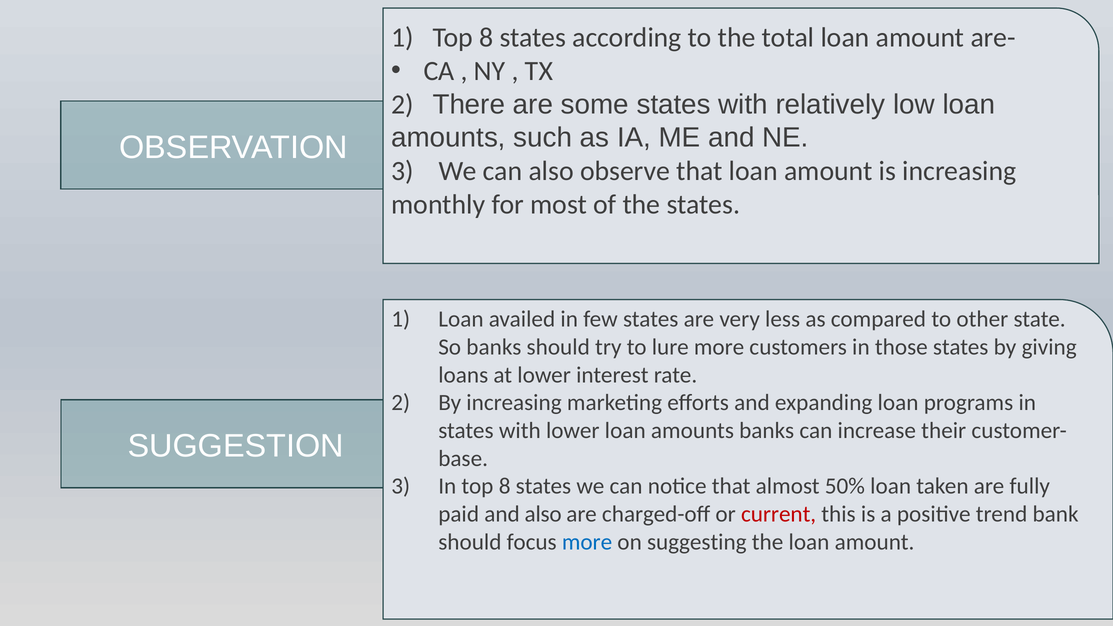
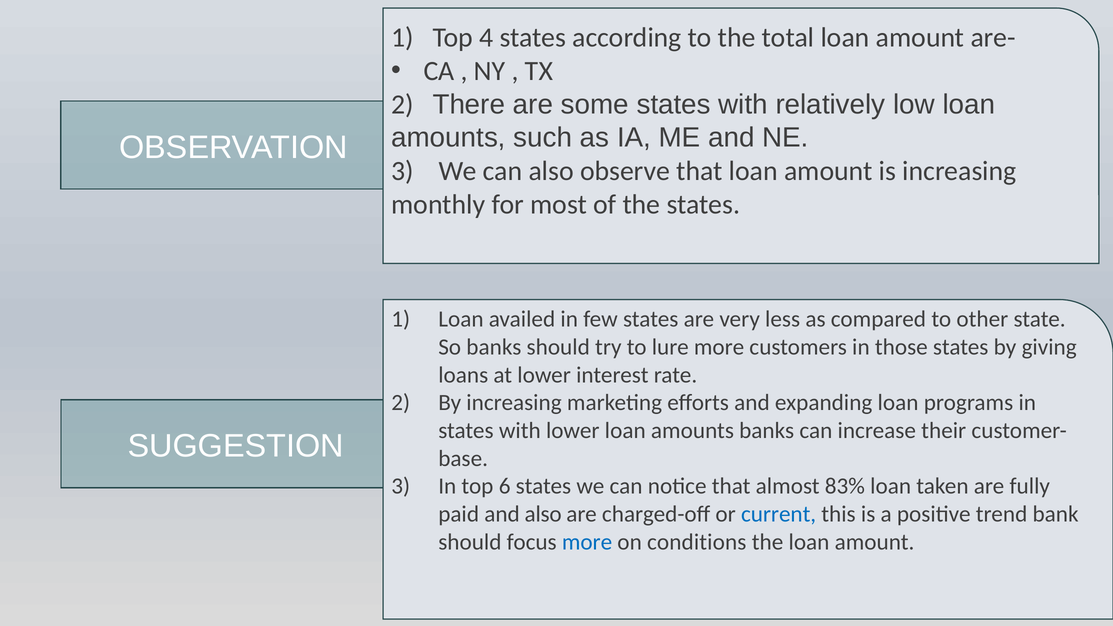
1 Top 8: 8 -> 4 (486, 38)
In top 8: 8 -> 6 (505, 486)
50%: 50% -> 83% (845, 486)
current colour: red -> blue (779, 514)
suggesting: suggesting -> conditions (697, 542)
